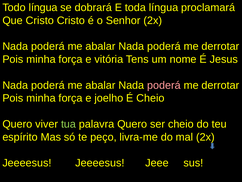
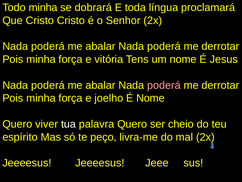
Todo língua: língua -> minha (43, 8)
É Cheio: Cheio -> Nome (150, 98)
tua colour: light green -> white (68, 124)
